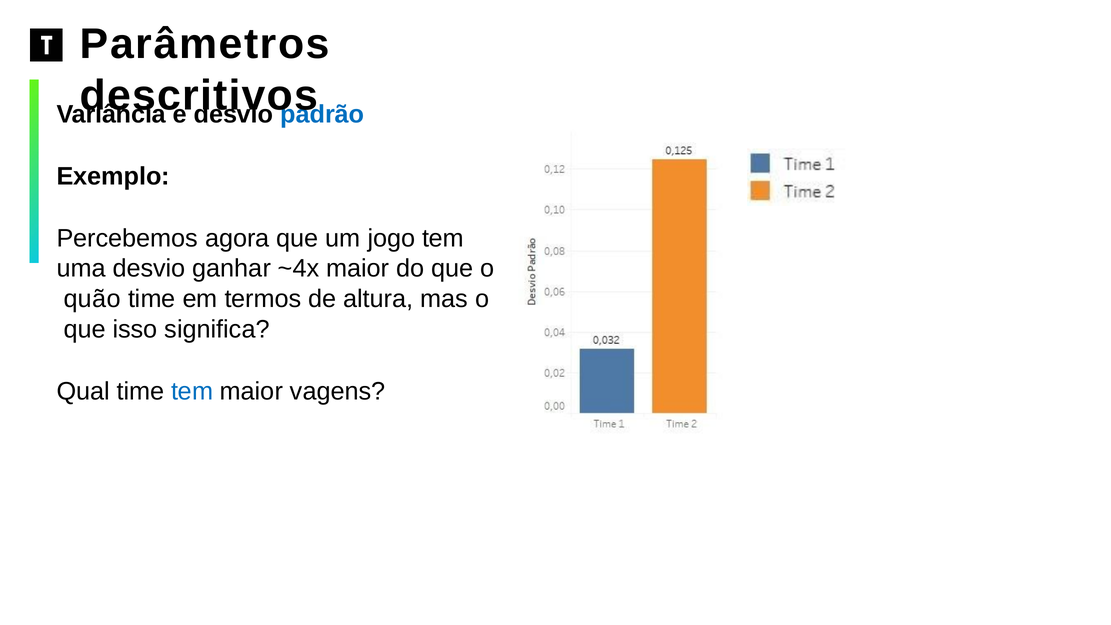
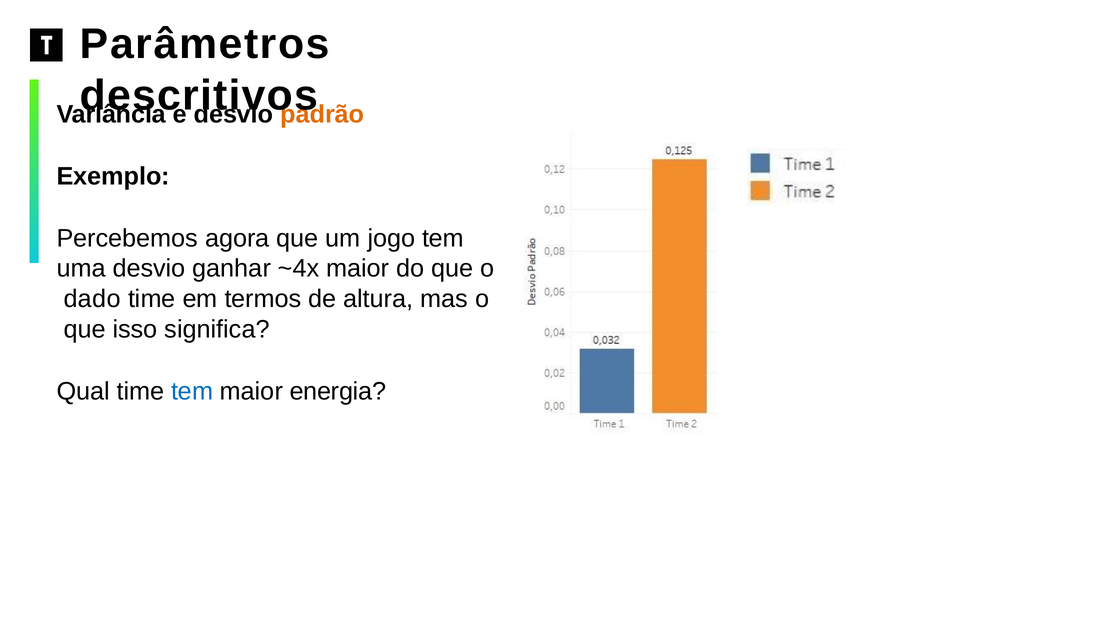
padrão colour: blue -> orange (322, 114)
quão: quão -> dado (92, 299)
vagens: vagens -> energia (338, 391)
